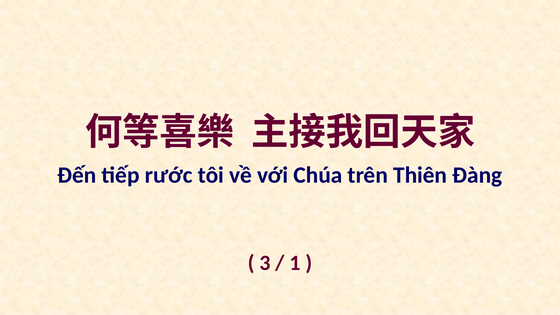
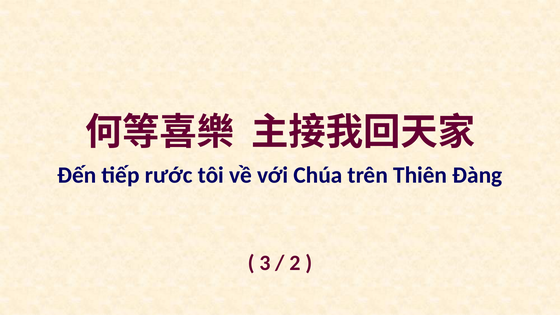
1: 1 -> 2 (295, 263)
